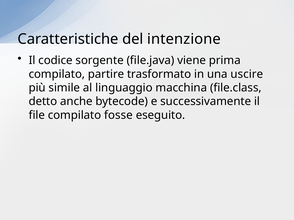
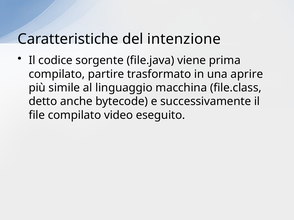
uscire: uscire -> aprire (247, 74)
fosse: fosse -> video (119, 115)
